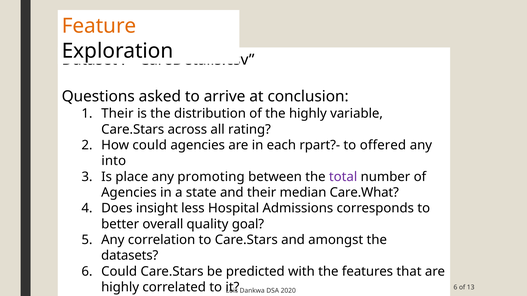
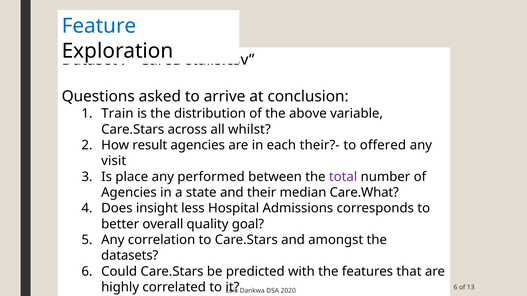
Feature colour: orange -> blue (99, 26)
Their: Their -> Train (117, 114)
the highly: highly -> above (308, 114)
rating: rating -> whilst (249, 130)
How could: could -> result (150, 145)
rpart?-: rpart?- -> their?- (320, 145)
into: into -> visit (114, 161)
promoting: promoting -> performed (211, 177)
